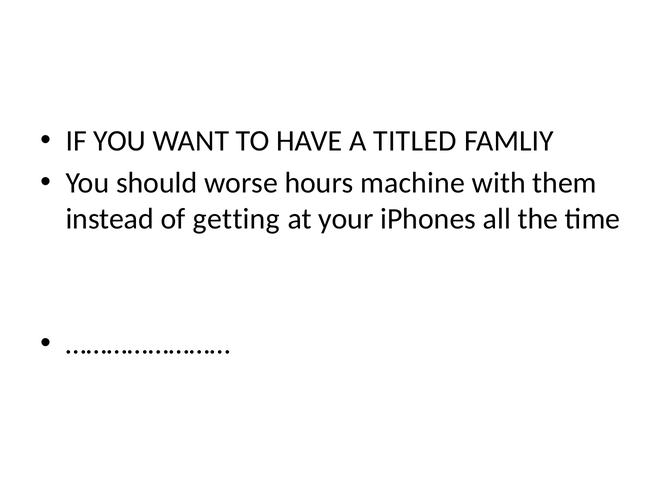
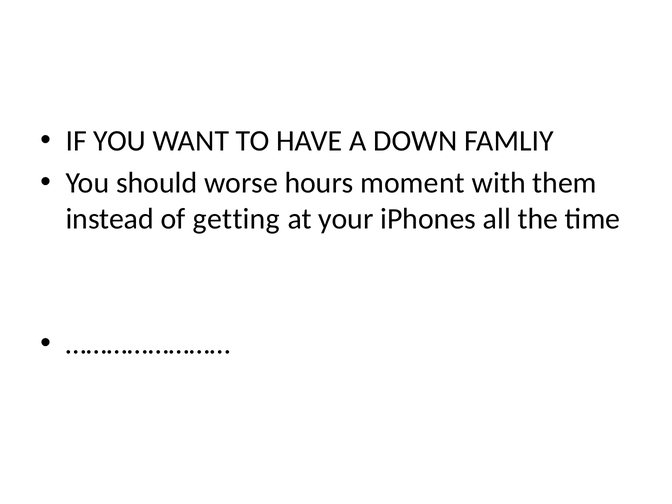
TITLED: TITLED -> DOWN (415, 141)
machine: machine -> moment (412, 183)
